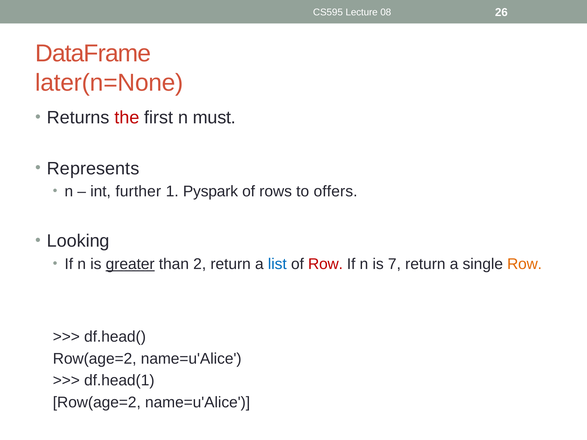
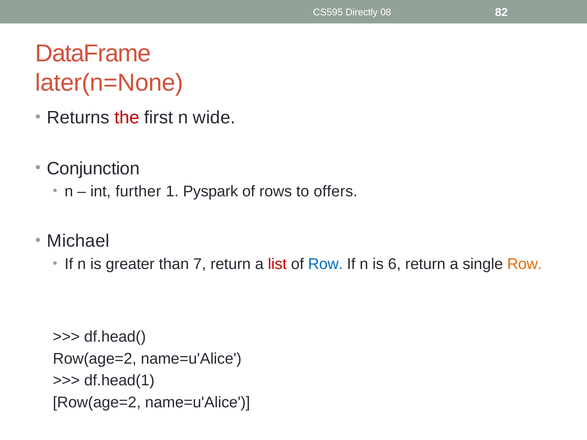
Lecture: Lecture -> Directly (362, 12)
26: 26 -> 82 (501, 13)
must: must -> wide (214, 118)
Represents: Represents -> Conjunction (93, 169)
Looking: Looking -> Michael (78, 241)
greater underline: present -> none (130, 264)
2: 2 -> 7 (200, 264)
list colour: blue -> red (277, 264)
Row colour: red -> blue (325, 264)
7: 7 -> 6 (394, 264)
